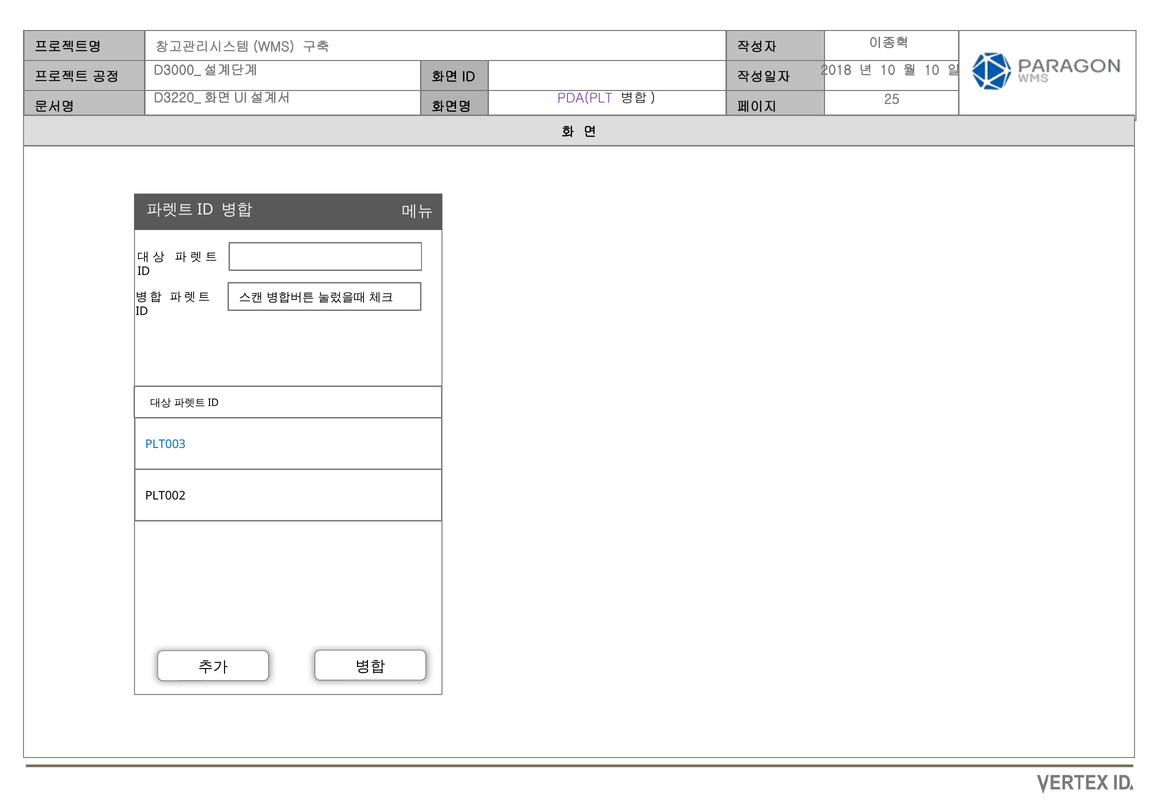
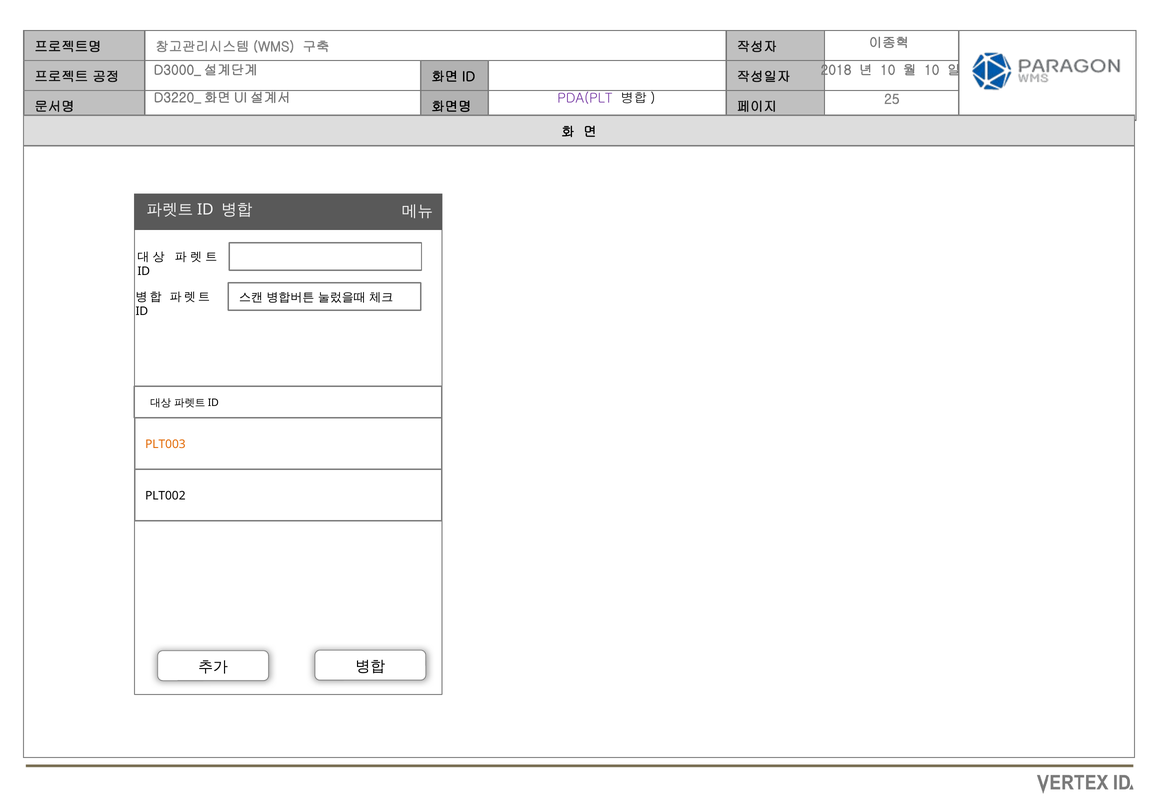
PLT003 colour: blue -> orange (165, 444)
